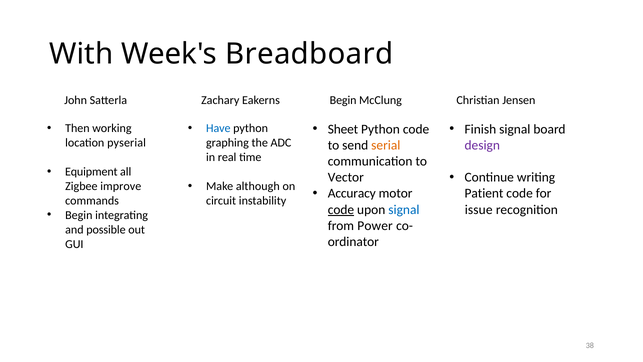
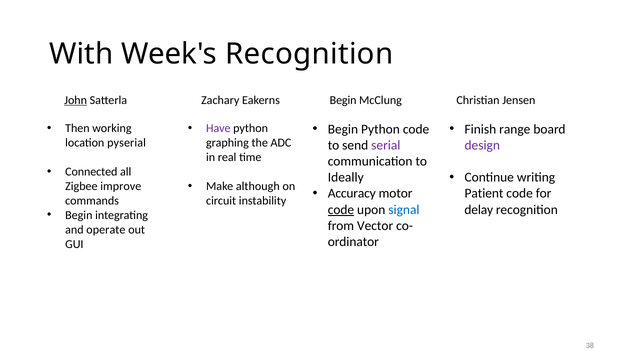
Week's Breadboard: Breadboard -> Recognition (309, 54)
John underline: none -> present (76, 100)
Have colour: blue -> purple (218, 128)
Sheet: Sheet -> Begin (343, 129)
Finish signal: signal -> range (515, 129)
serial colour: orange -> purple (386, 145)
Equipment: Equipment -> Connected (91, 172)
Vector: Vector -> Ideally (346, 177)
issue: issue -> delay (479, 209)
Power: Power -> Vector (375, 226)
possible: possible -> operate (106, 229)
